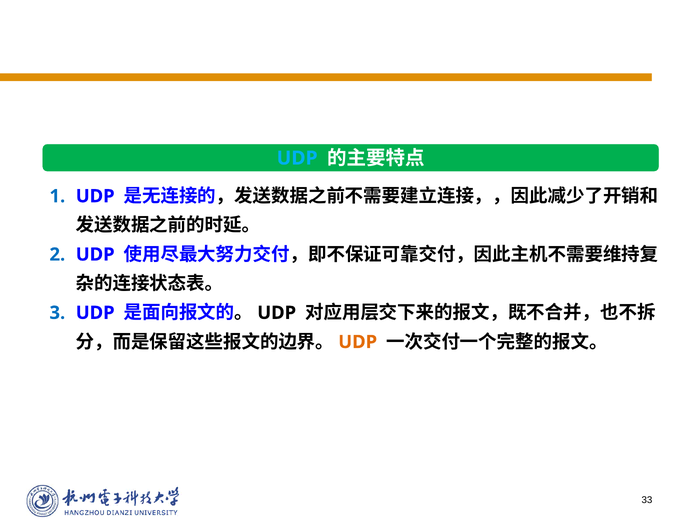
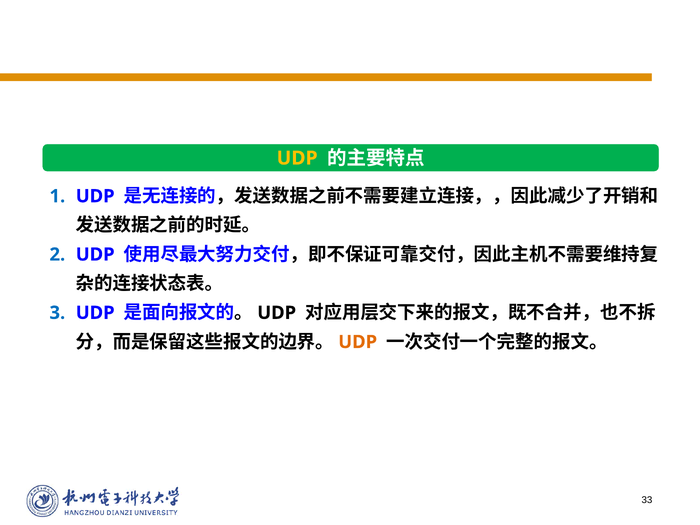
UDP colour: light blue -> yellow (297, 158)
